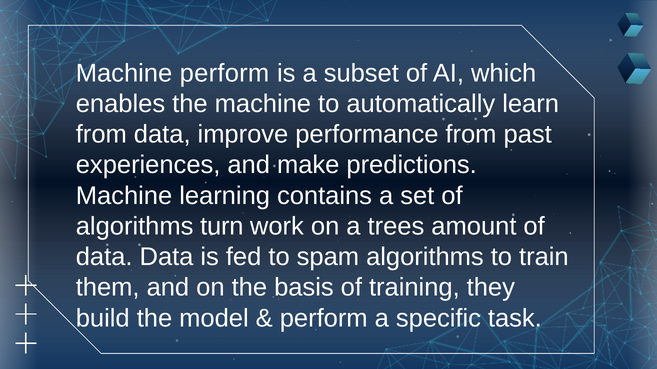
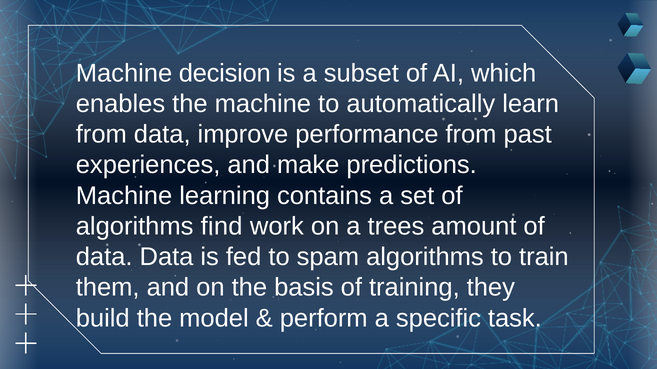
Machine perform: perform -> decision (225, 73)
turn: turn -> find (222, 227)
